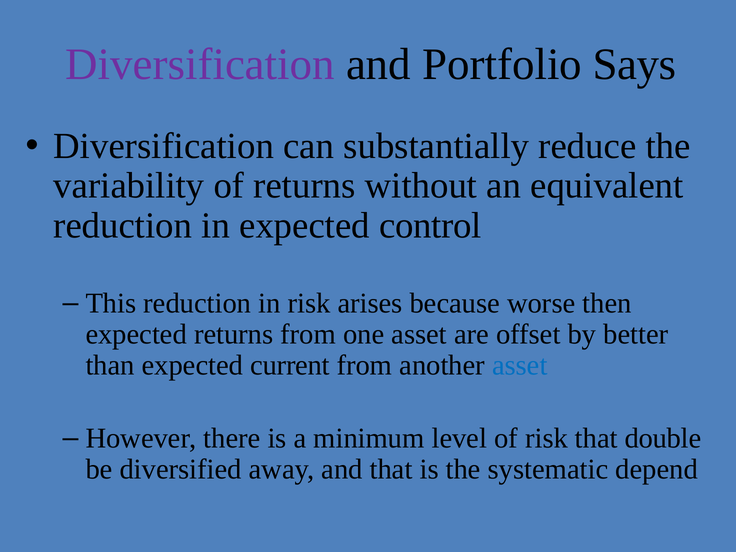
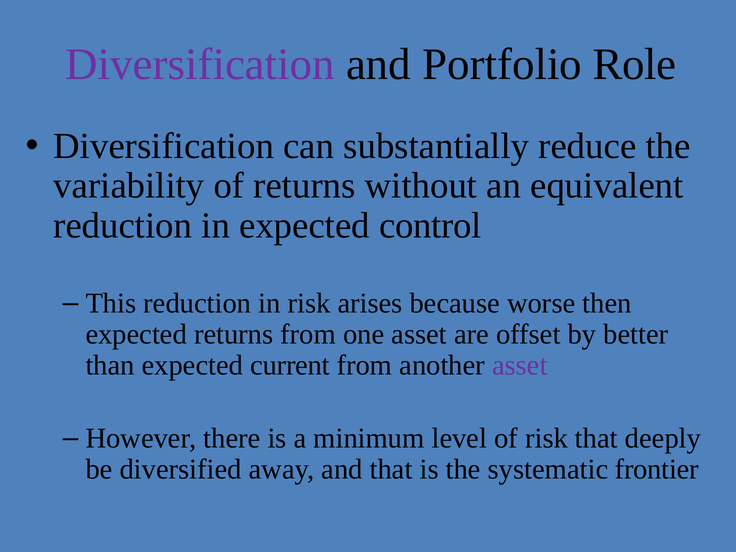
Says: Says -> Role (635, 64)
asset colour: blue -> purple (520, 365)
double: double -> deeply (663, 438)
depend: depend -> frontier (657, 469)
